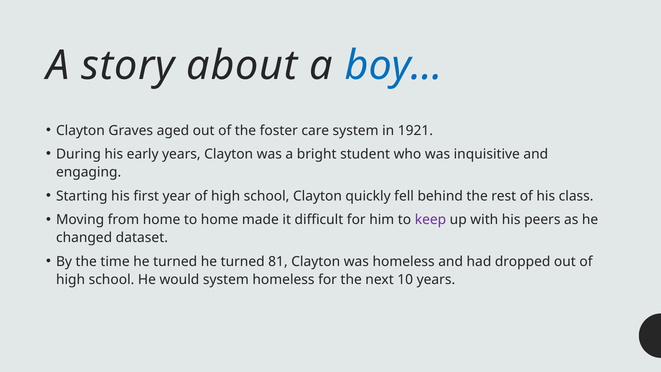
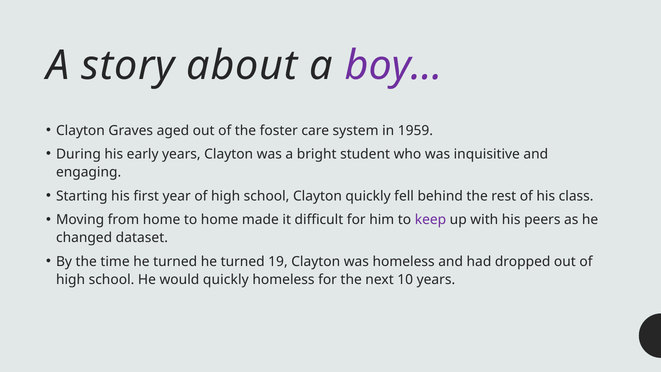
boy… colour: blue -> purple (394, 66)
1921: 1921 -> 1959 (415, 130)
81: 81 -> 19 (278, 261)
would system: system -> quickly (226, 280)
